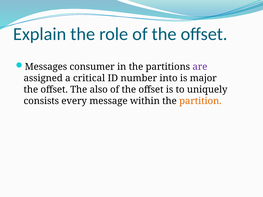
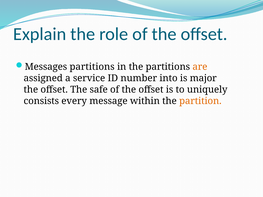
Messages consumer: consumer -> partitions (92, 67)
are colour: purple -> orange (200, 67)
critical: critical -> service (89, 78)
also: also -> safe (99, 90)
